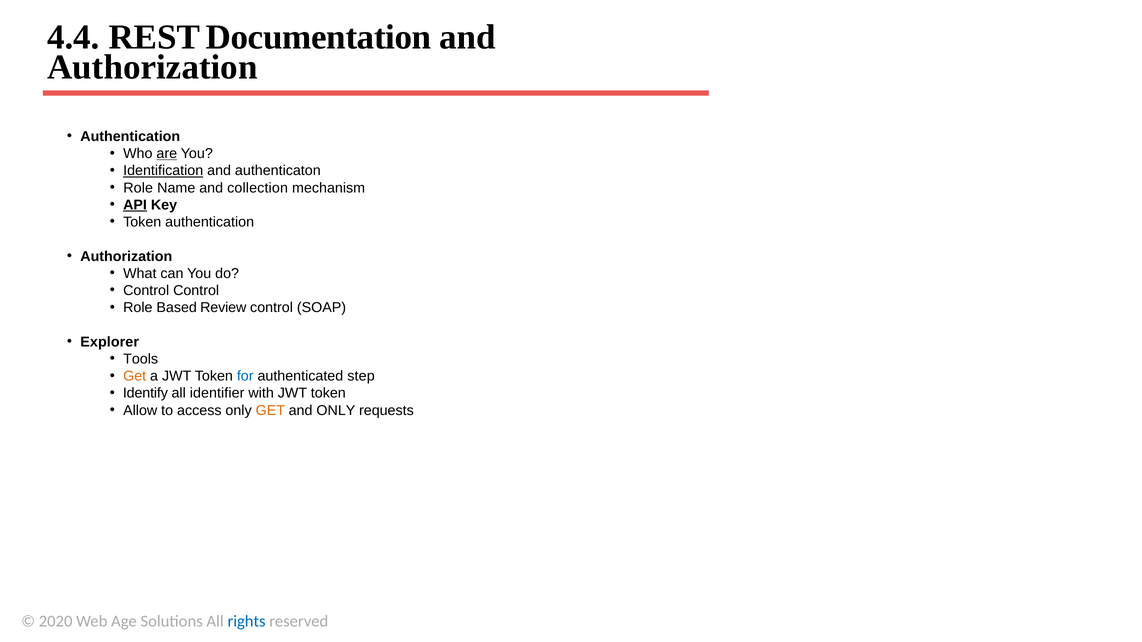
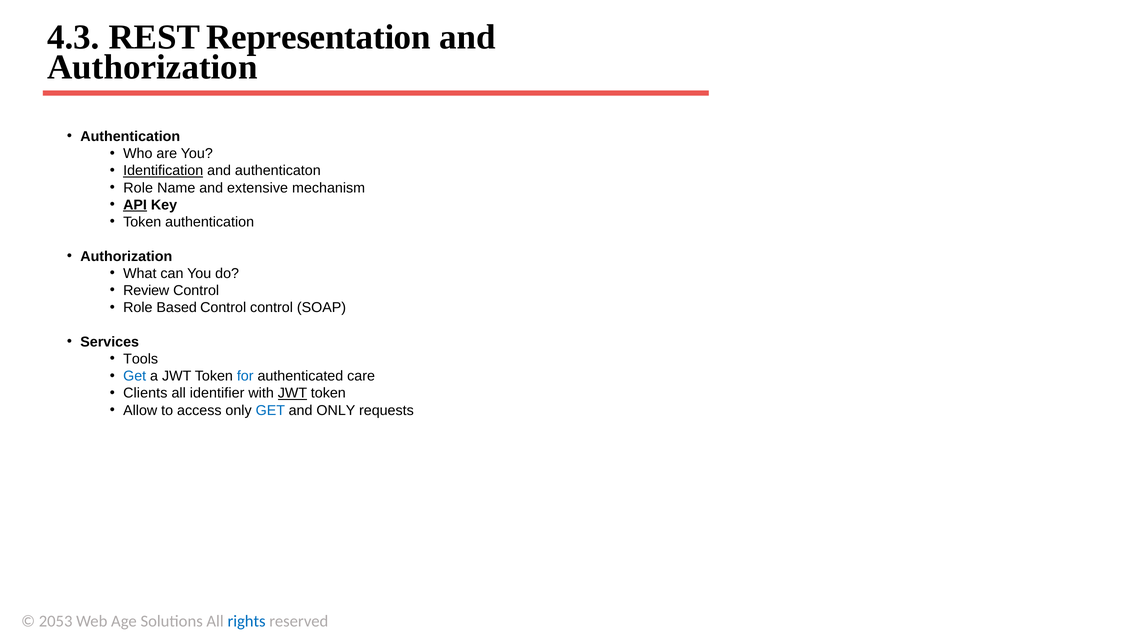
4.4: 4.4 -> 4.3 (73, 37)
Documentation: Documentation -> Representation (319, 37)
are underline: present -> none (167, 154)
collection: collection -> extensive (258, 188)
Control: Control -> Review (146, 291)
Based Review: Review -> Control (223, 308)
Explorer: Explorer -> Services (110, 342)
Get colour: orange -> blue (135, 376)
step: step -> care (361, 376)
Identify: Identify -> Clients (145, 394)
JWT underline: none -> present (292, 394)
GET colour: orange -> blue (270, 411)
2020: 2020 -> 2053 (56, 622)
